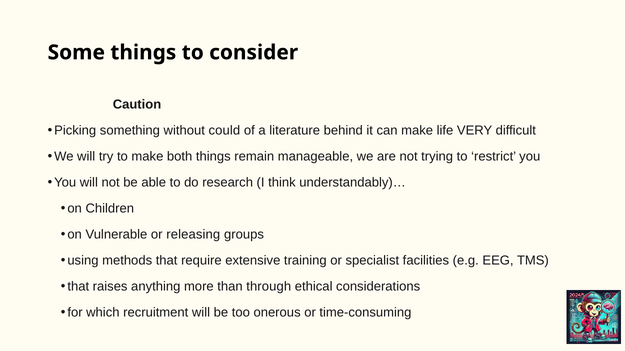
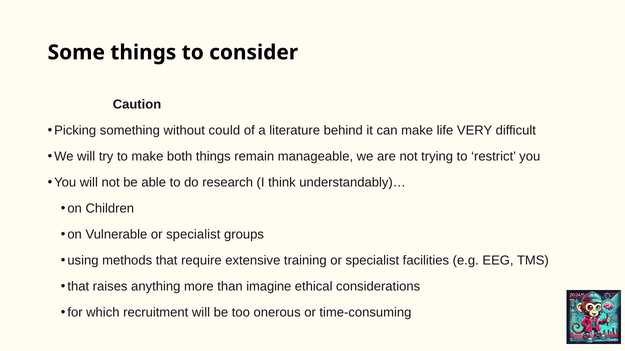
Vulnerable or releasing: releasing -> specialist (193, 235)
through: through -> imagine (269, 287)
